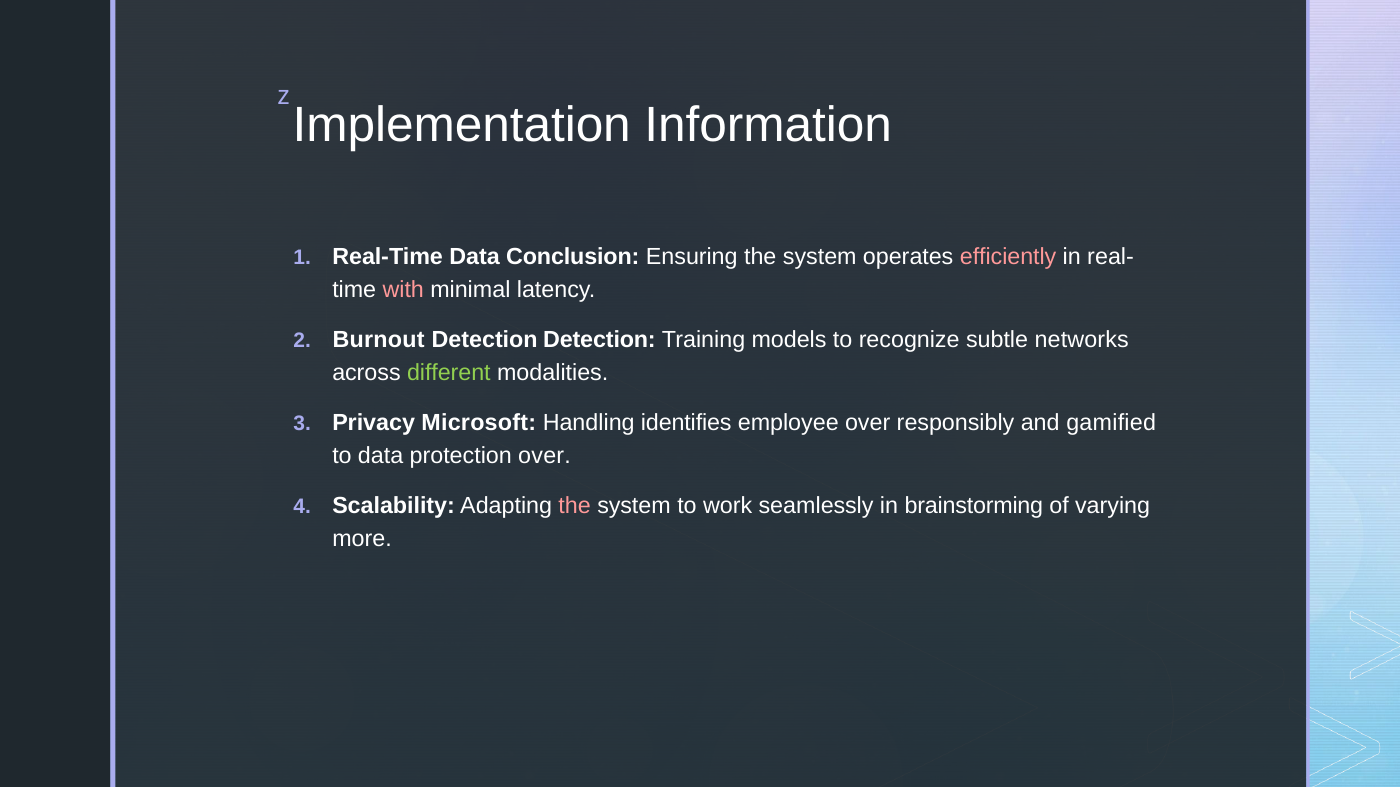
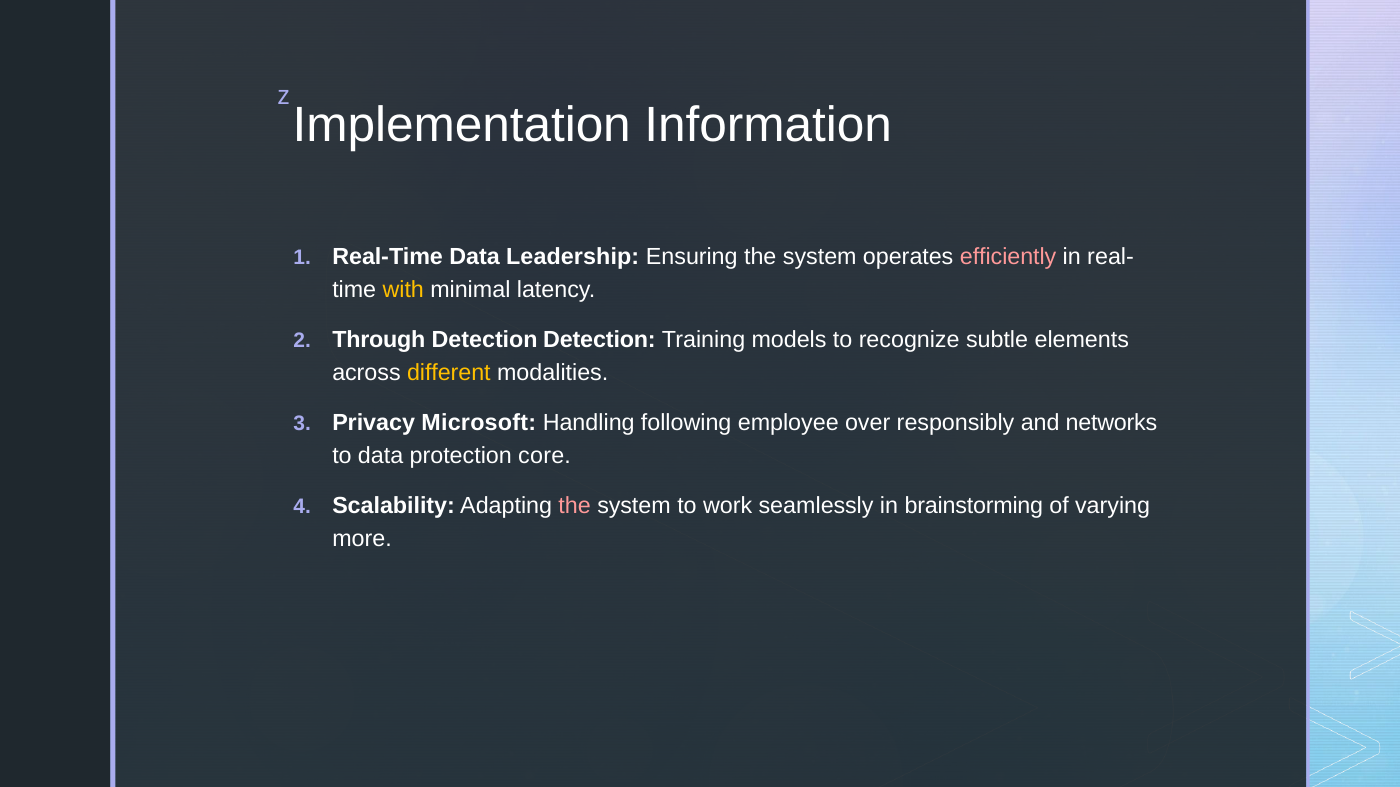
Conclusion: Conclusion -> Leadership (573, 257)
with colour: pink -> yellow (403, 290)
Burnout: Burnout -> Through (379, 340)
networks: networks -> elements (1082, 340)
different colour: light green -> yellow (449, 373)
identifies: identifies -> following (686, 423)
gamified: gamified -> networks (1111, 423)
protection over: over -> core (545, 456)
